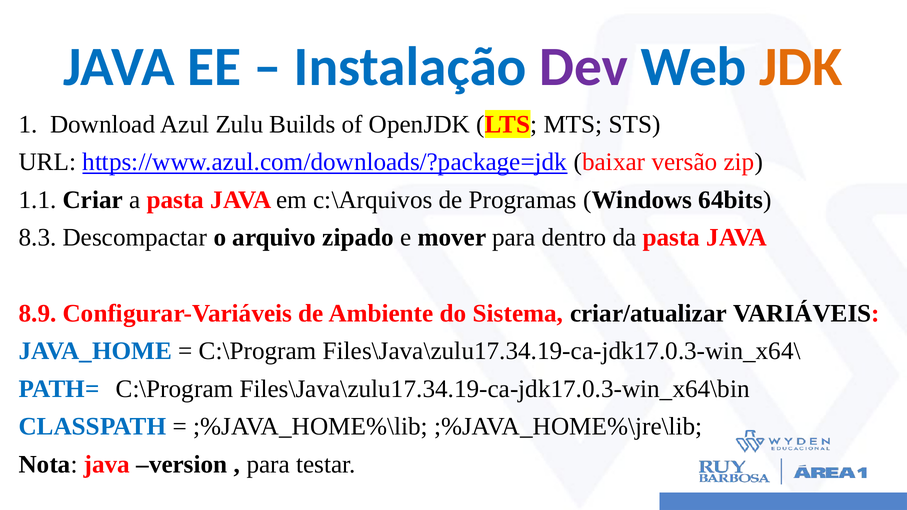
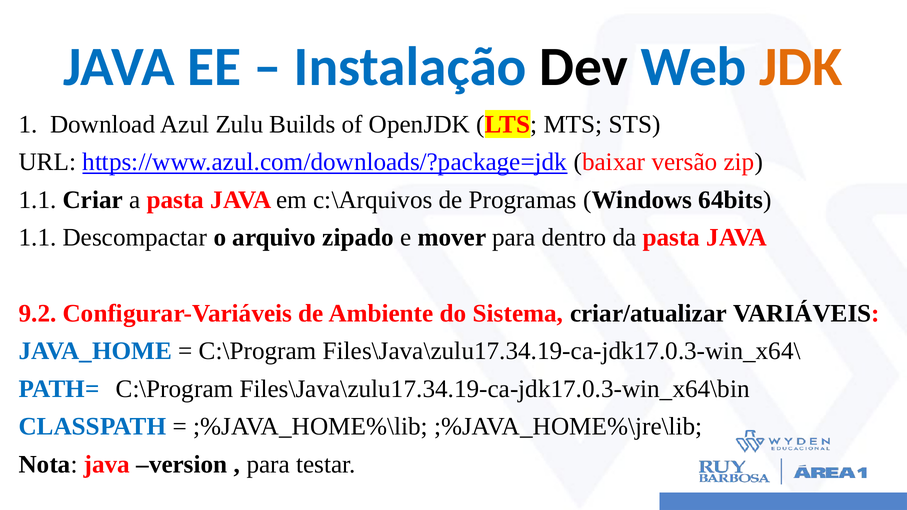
Dev colour: purple -> black (584, 67)
8.3: 8.3 -> 1.1 (38, 238)
8.9: 8.9 -> 9.2 (38, 313)
